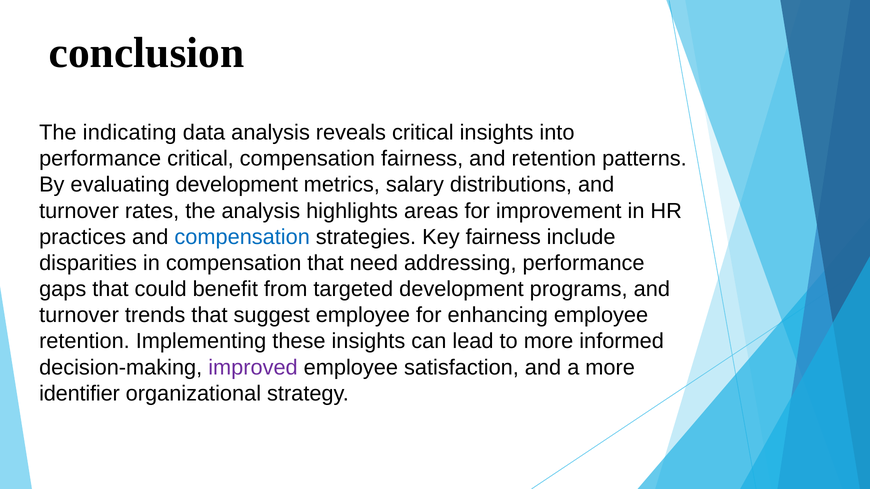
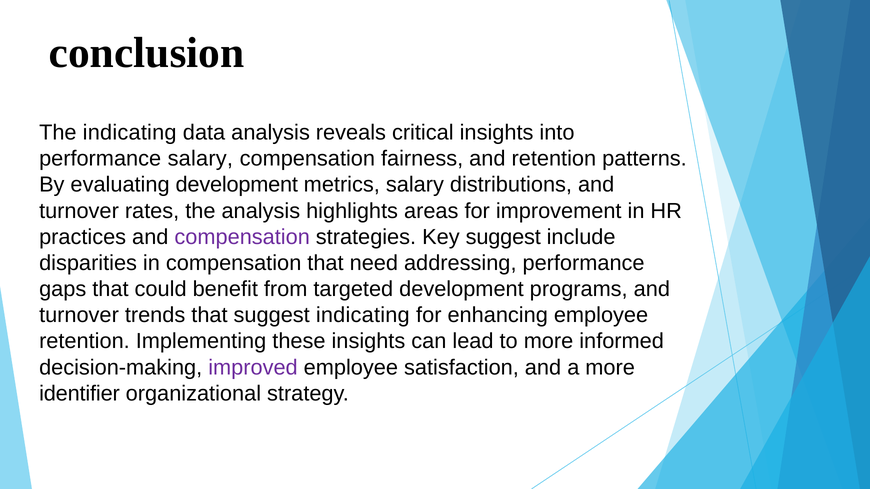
performance critical: critical -> salary (200, 159)
compensation colour: blue -> purple (242, 237)
Key fairness: fairness -> suggest (503, 237)
suggest employee: employee -> indicating (363, 315)
